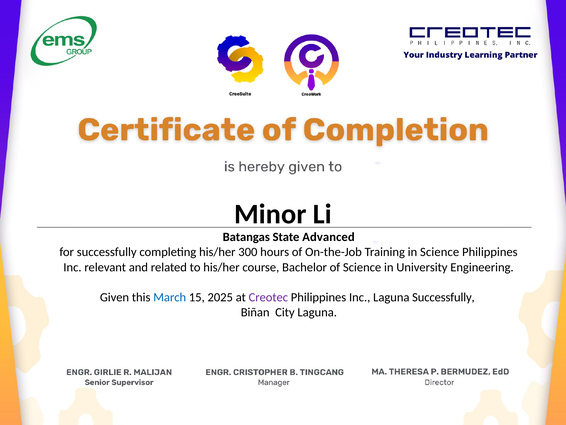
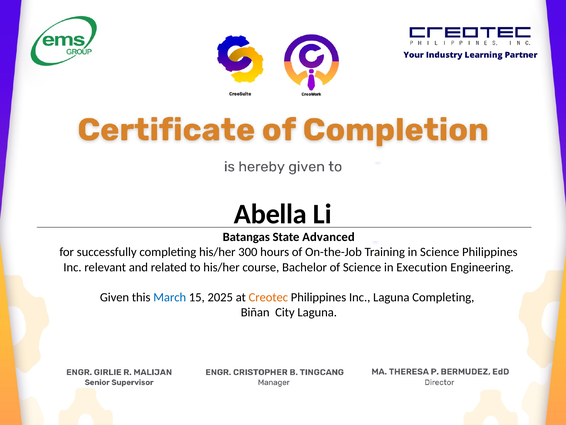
Minor: Minor -> Abella (270, 214)
University: University -> Execution (422, 267)
Creotec colour: purple -> orange (268, 297)
Laguna Successfully: Successfully -> Completing (443, 297)
